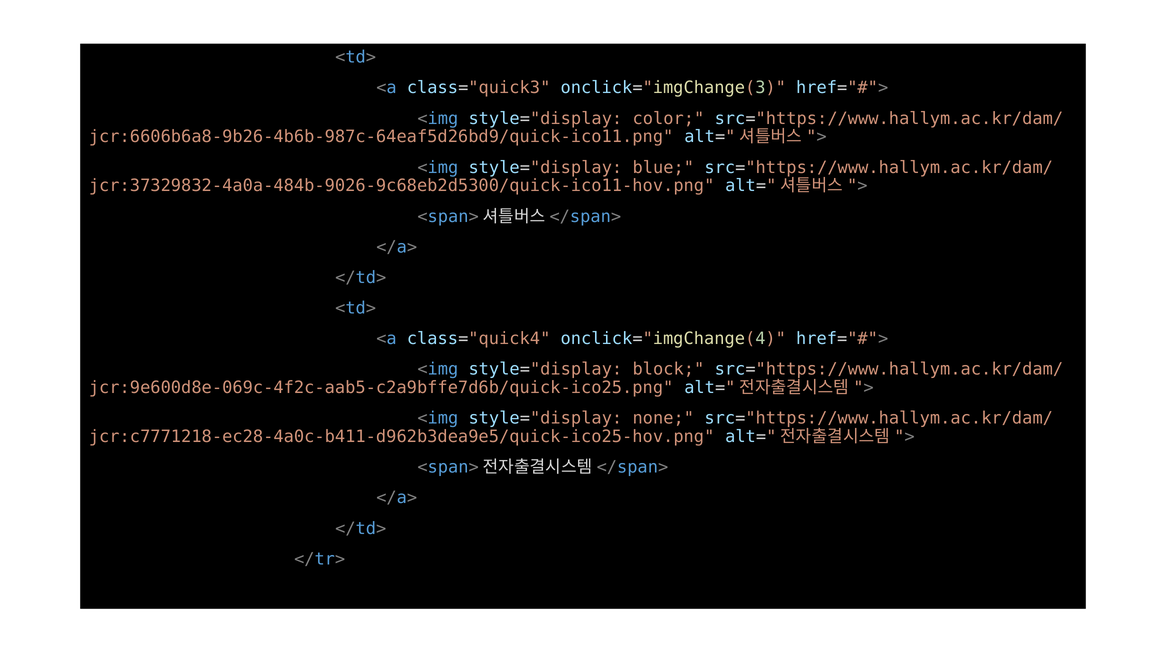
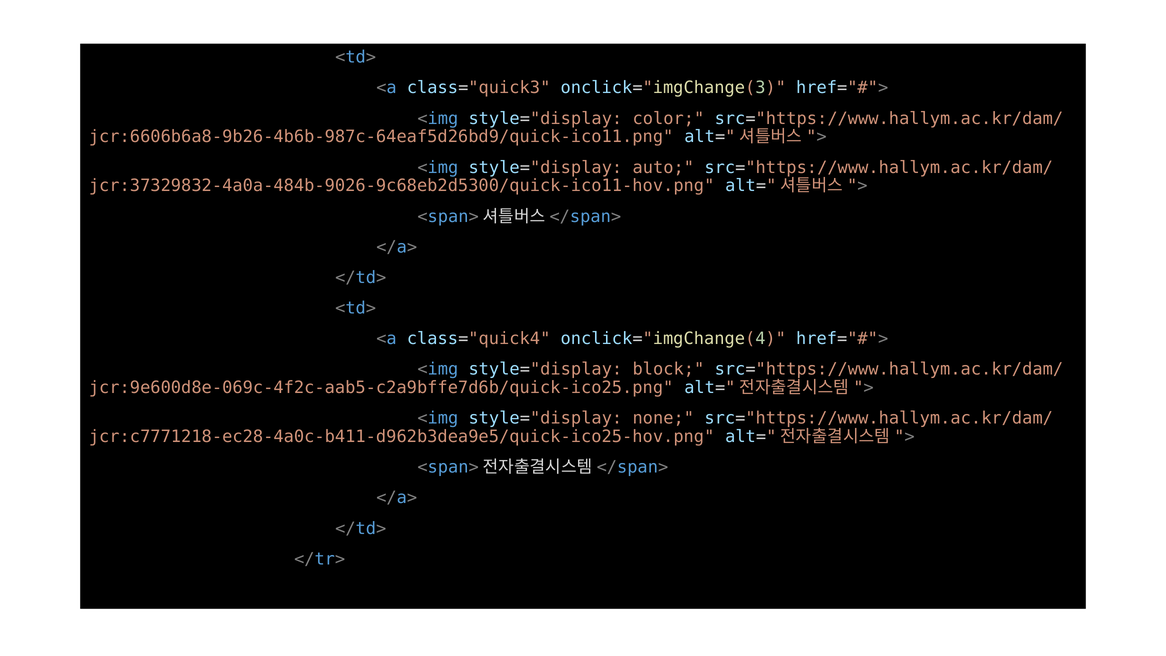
blue: blue -> auto (663, 167)
